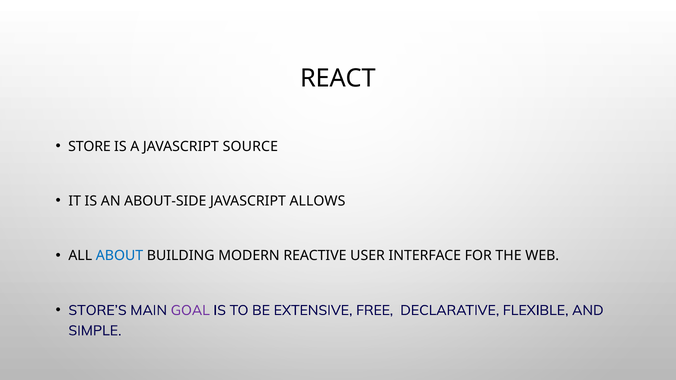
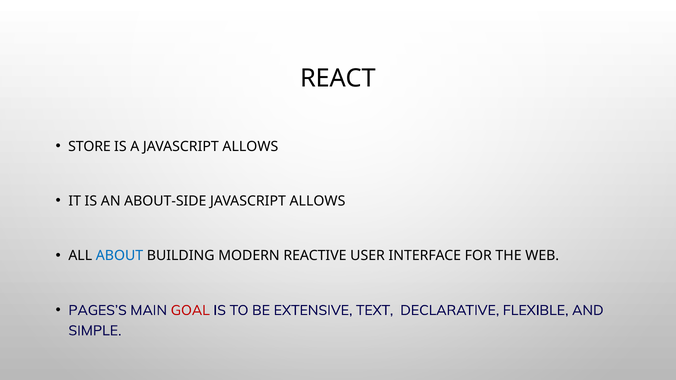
A JAVASCRIPT SOURCE: SOURCE -> ALLOWS (250, 147)
STORE’S: STORE’S -> PAGES’S (98, 311)
GOAL colour: purple -> red (190, 311)
FREE: FREE -> TEXT (375, 311)
